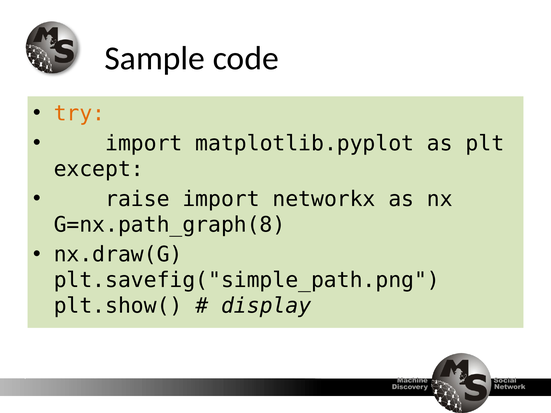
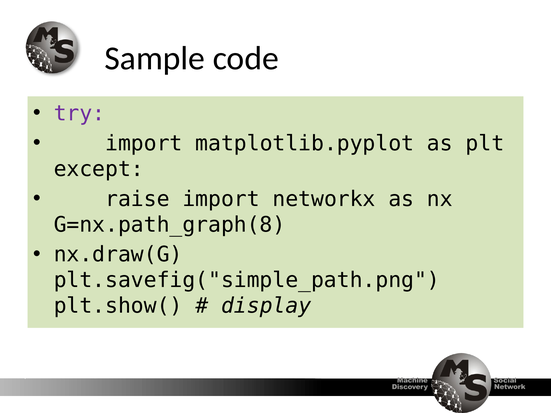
try colour: orange -> purple (79, 113)
